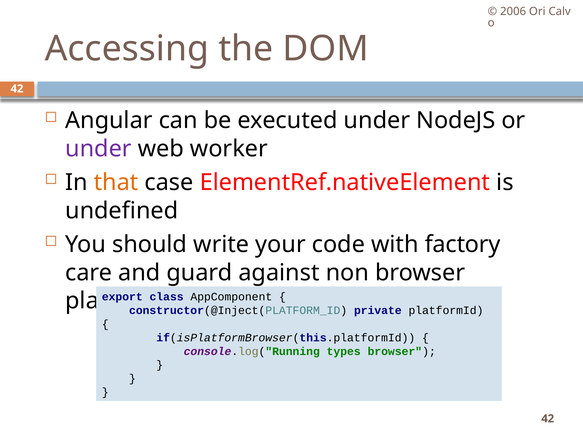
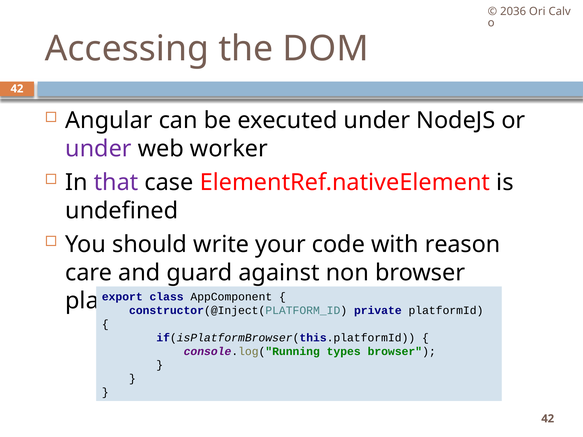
2006: 2006 -> 2036 (513, 11)
that colour: orange -> purple (116, 183)
factory: factory -> reason (463, 245)
